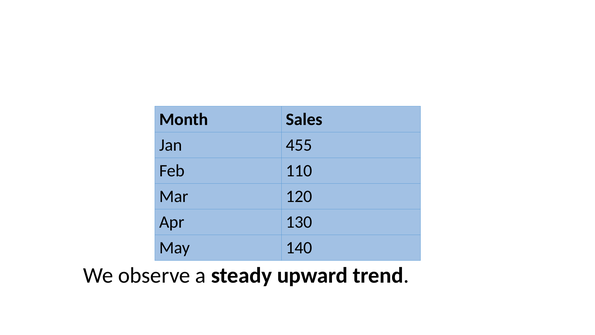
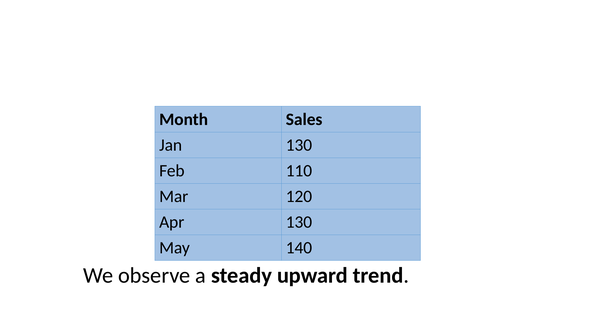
Jan 455: 455 -> 130 (299, 145)
